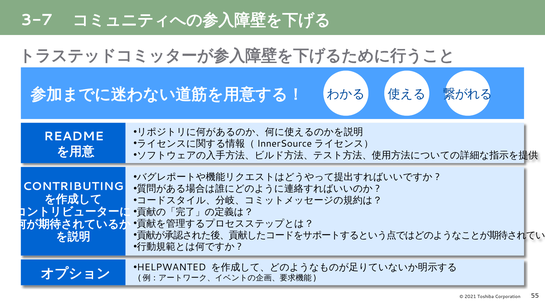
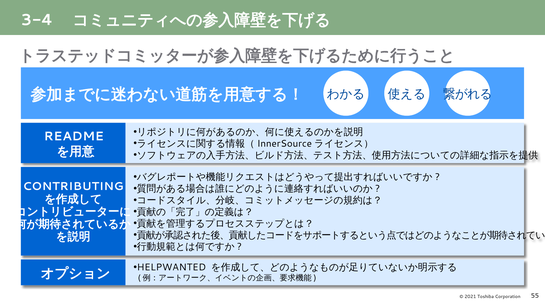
3-7: 3-7 -> 3-4 (37, 20)
